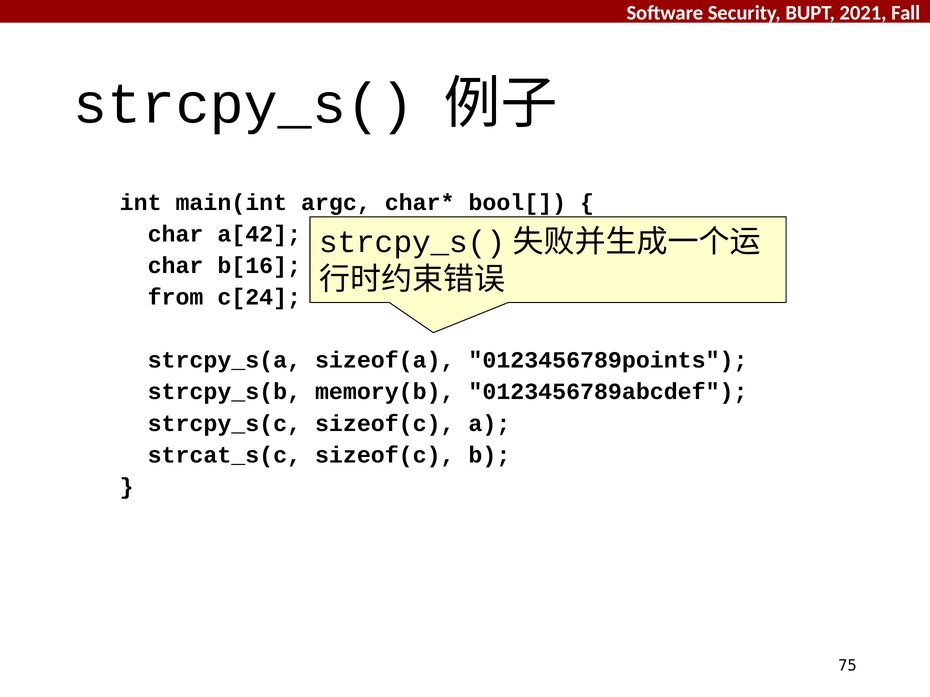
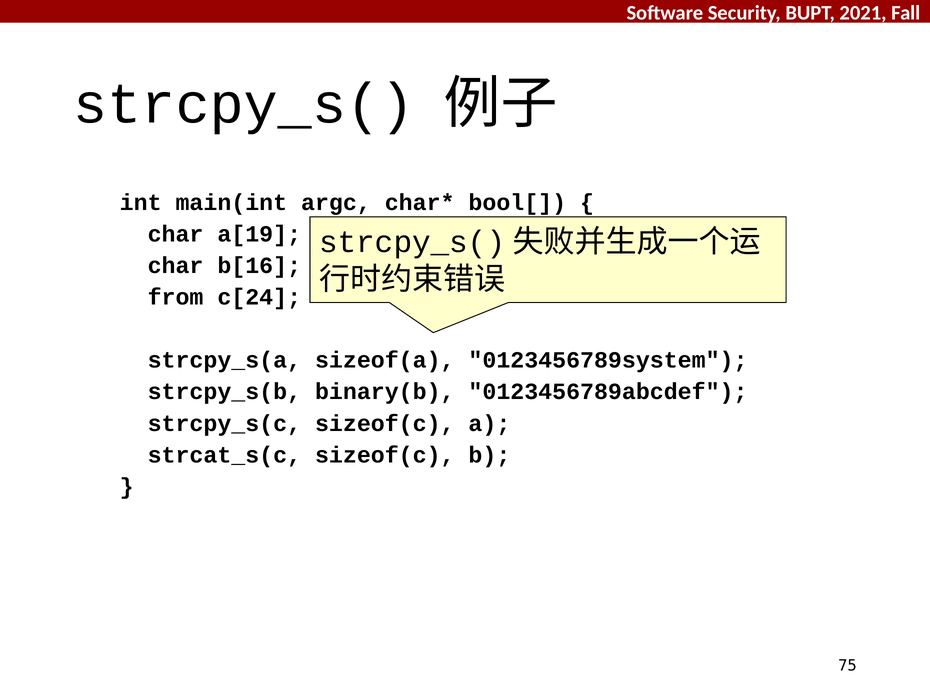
a[42: a[42 -> a[19 (259, 234)
0123456789points: 0123456789points -> 0123456789system (608, 361)
memory(b: memory(b -> binary(b (385, 392)
